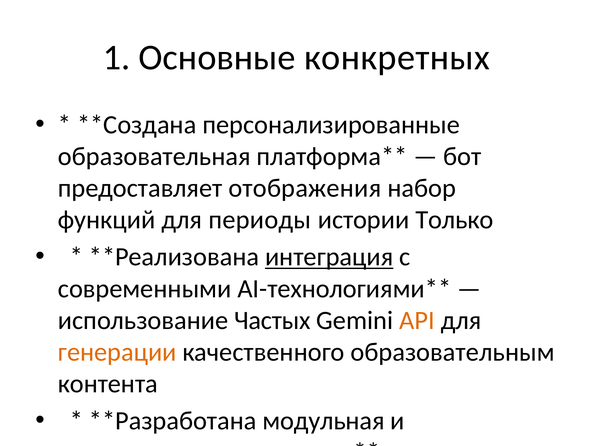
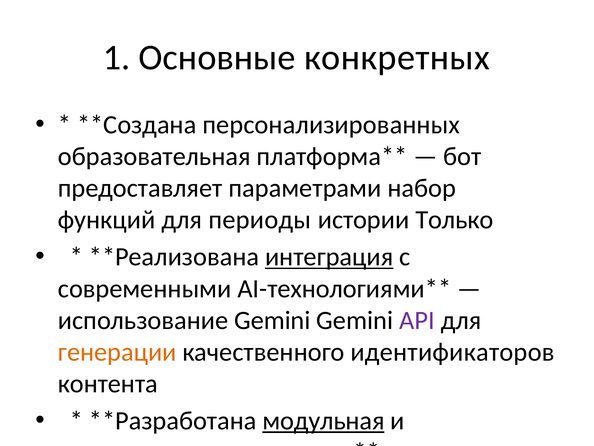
персонализированные: персонализированные -> персонализированных (331, 125)
отображения: отображения -> параметрами (305, 188)
использование Частых: Частых -> Gemini (272, 320)
API colour: orange -> purple (417, 320)
образовательным: образовательным -> идентификаторов (452, 352)
модульная underline: none -> present (324, 420)
